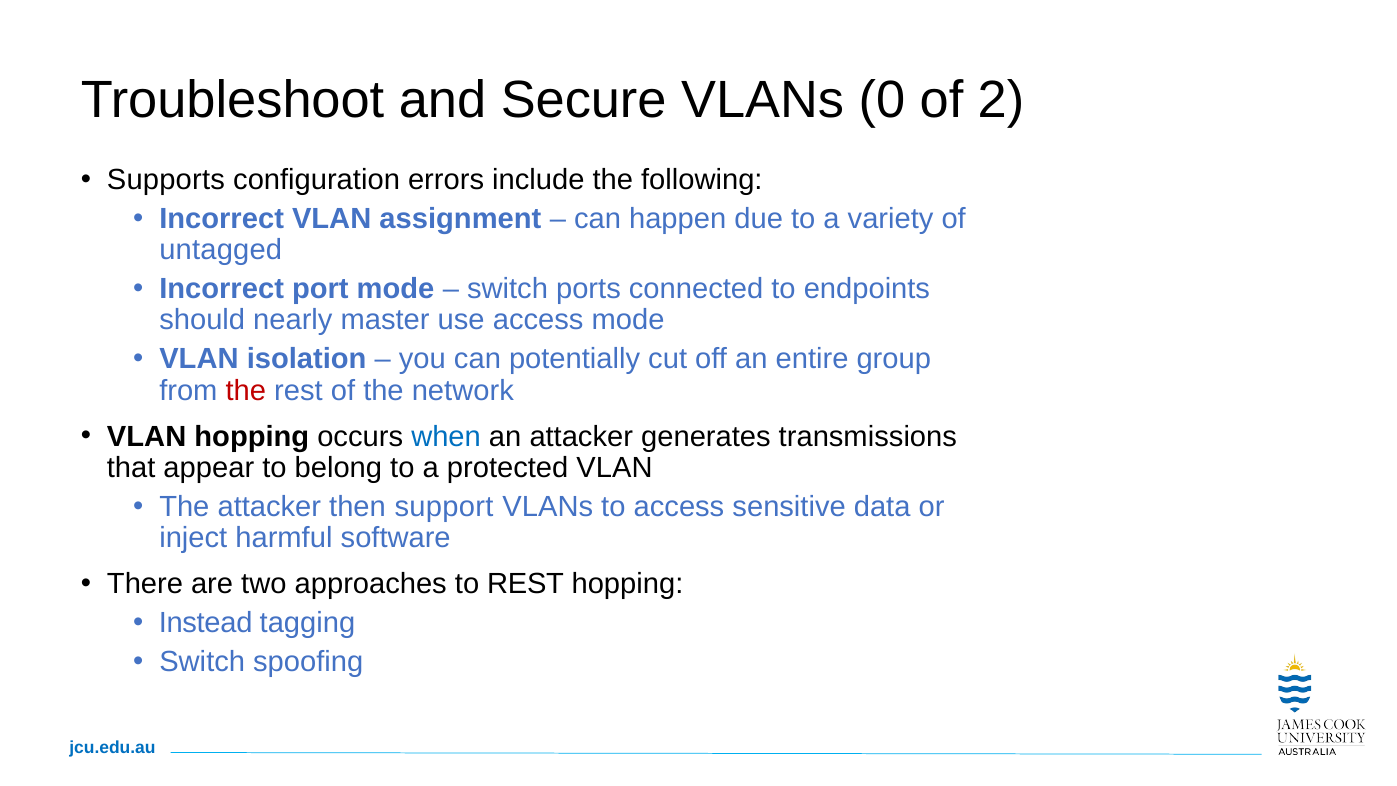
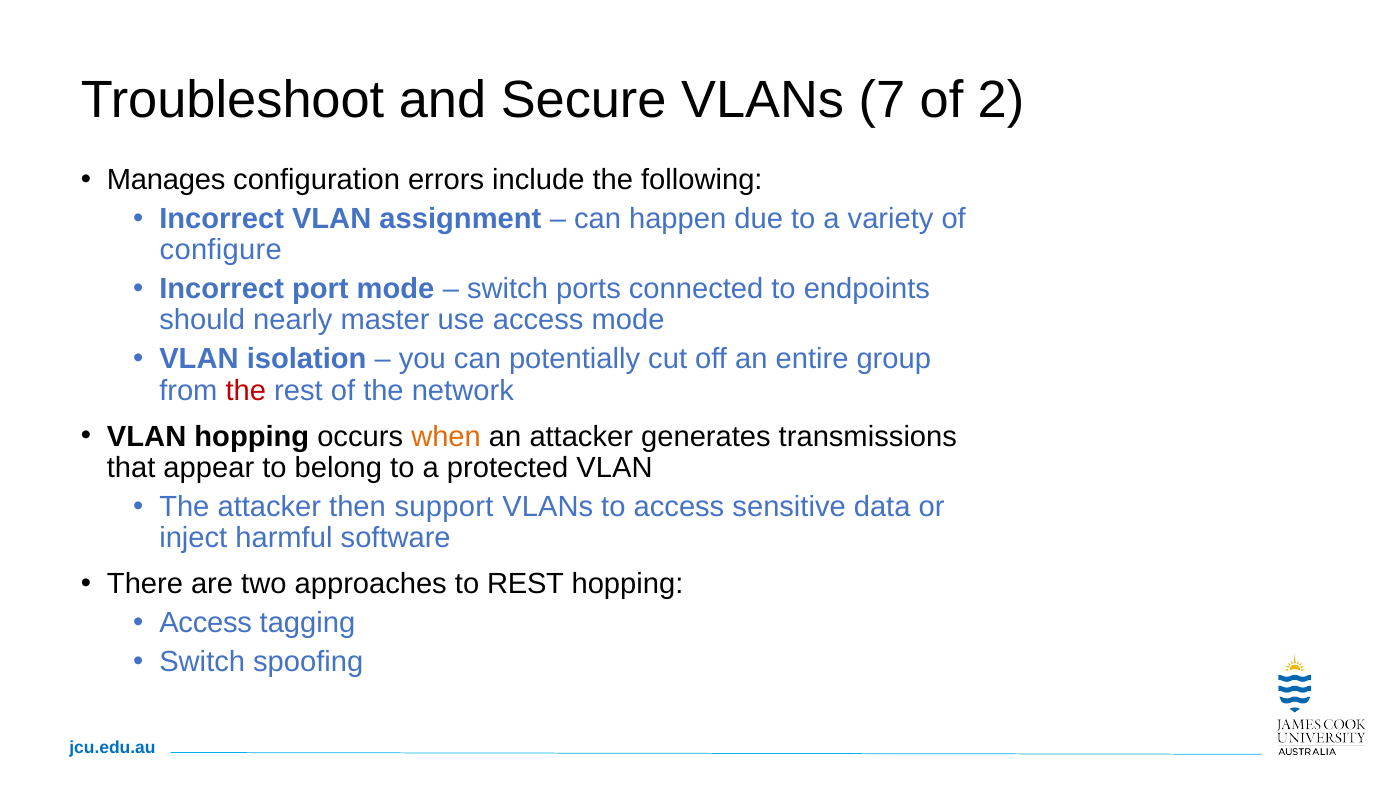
0: 0 -> 7 (882, 100)
Supports: Supports -> Manages (166, 180)
untagged: untagged -> configure (221, 250)
when colour: blue -> orange (446, 436)
Instead: Instead -> Access (206, 623)
